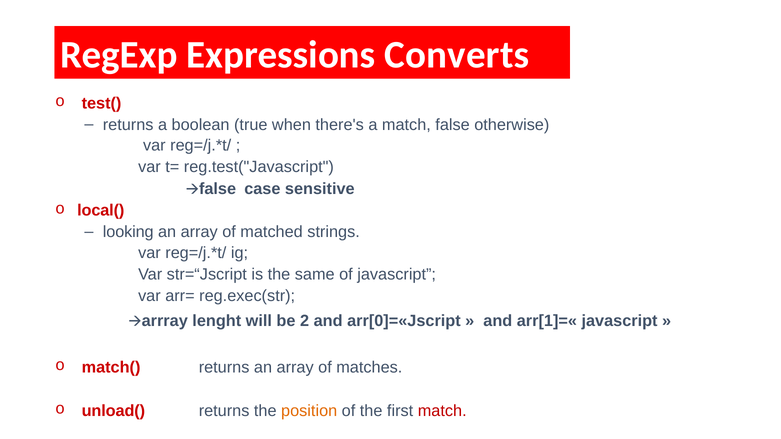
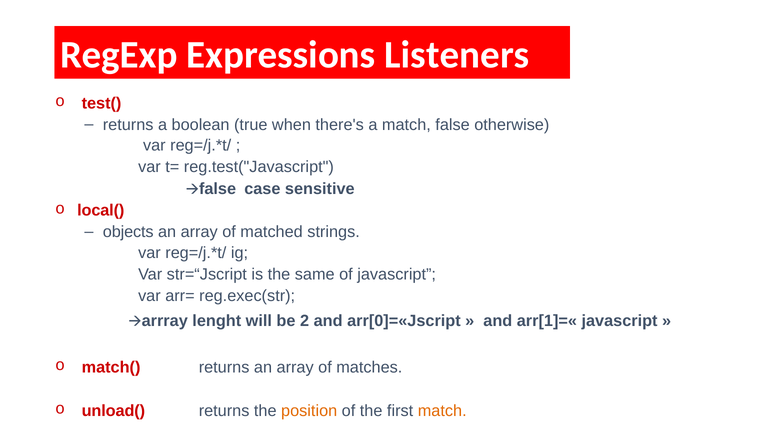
Converts: Converts -> Listeners (457, 55)
looking: looking -> objects (128, 232)
match colour: red -> orange (442, 411)
